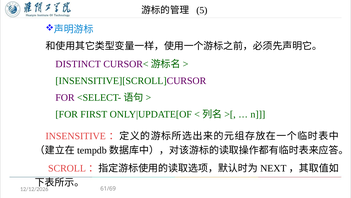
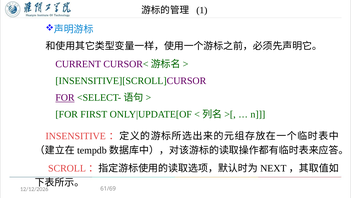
5: 5 -> 1 (202, 10)
DISTINCT: DISTINCT -> CURRENT (78, 64)
FOR underline: none -> present (65, 97)
